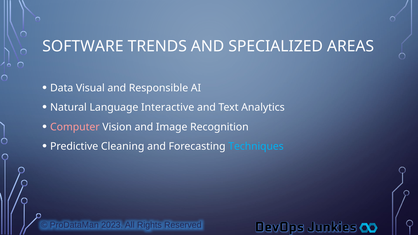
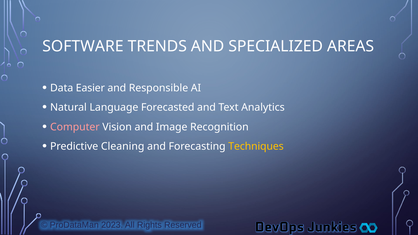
Visual: Visual -> Easier (90, 88)
Interactive: Interactive -> Forecasted (168, 108)
Techniques colour: light blue -> yellow (256, 146)
